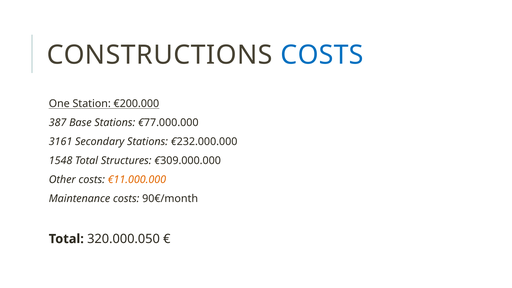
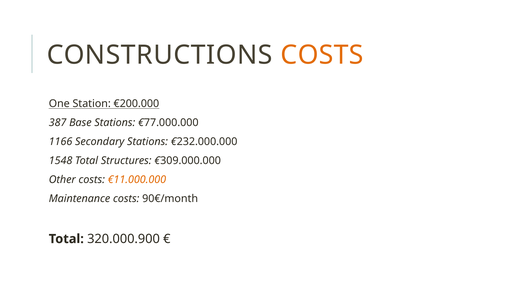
COSTS colour: blue -> orange (322, 55)
3161: 3161 -> 1166 (61, 142)
320.000.050: 320.000.050 -> 320.000.900 (124, 239)
